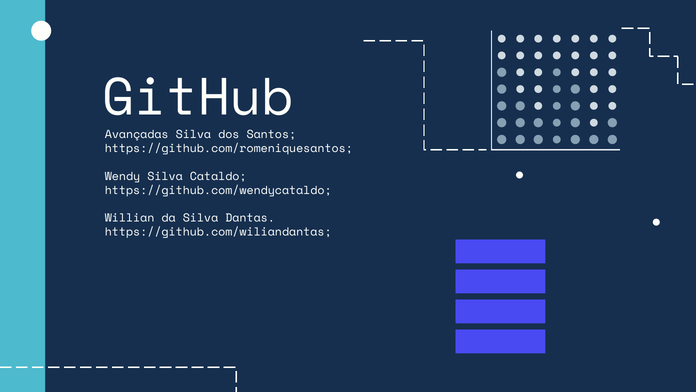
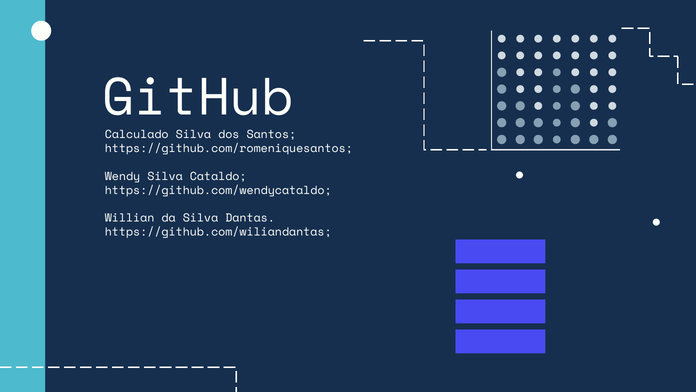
Avançadas: Avançadas -> Calculado (137, 134)
